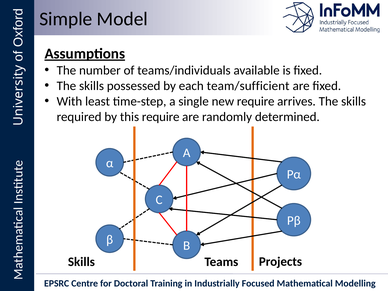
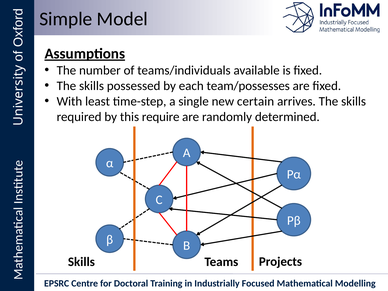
team/sufficient: team/sufficient -> team/possesses (248, 86)
new require: require -> certain (256, 101)
